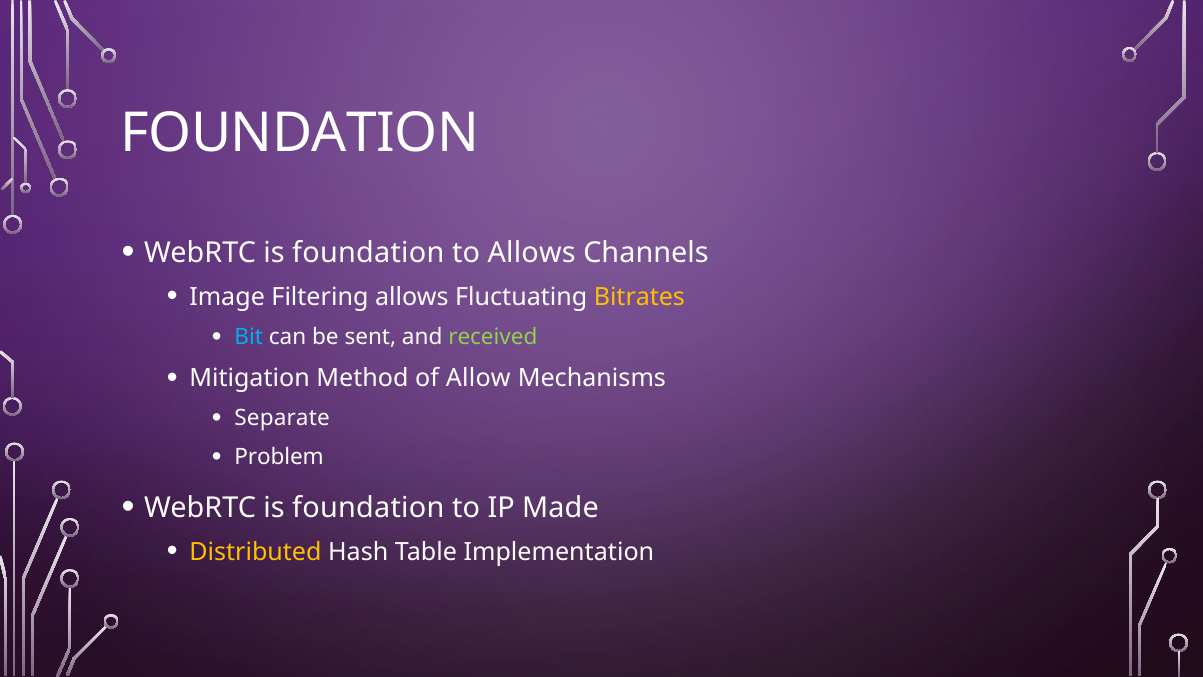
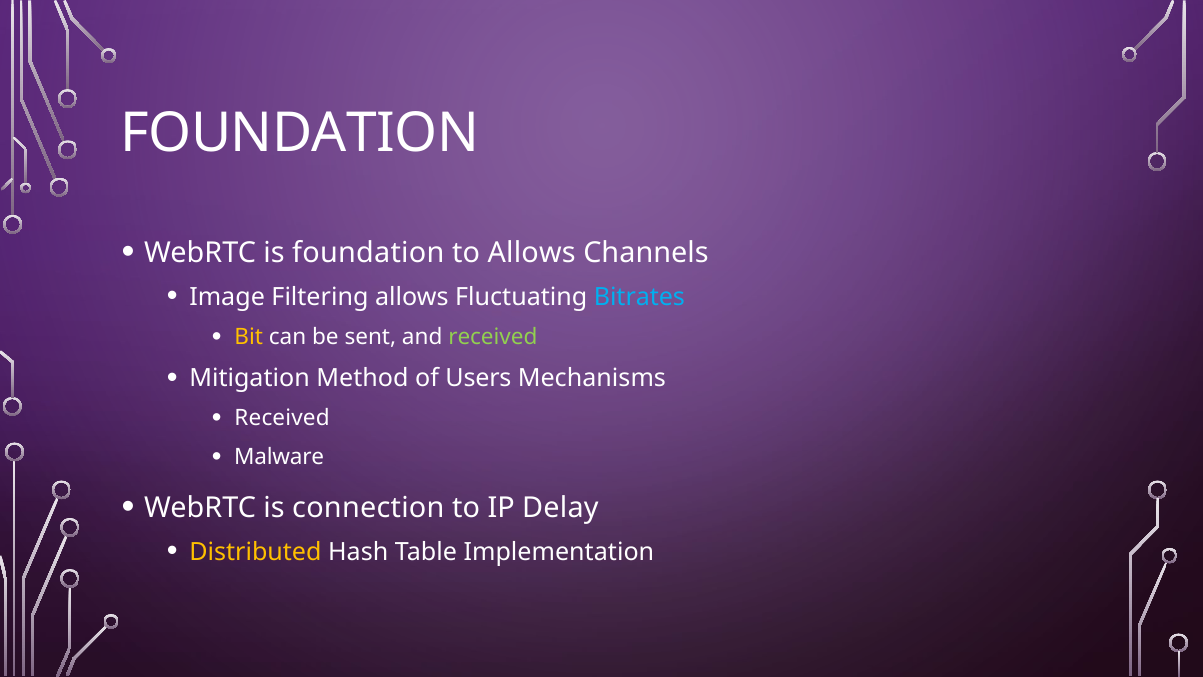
Bitrates colour: yellow -> light blue (639, 297)
Bit colour: light blue -> yellow (249, 337)
Allow: Allow -> Users (478, 378)
Separate: Separate -> Received (282, 418)
Problem: Problem -> Malware (279, 457)
foundation: foundation -> connection (368, 508)
Made: Made -> Delay (560, 508)
